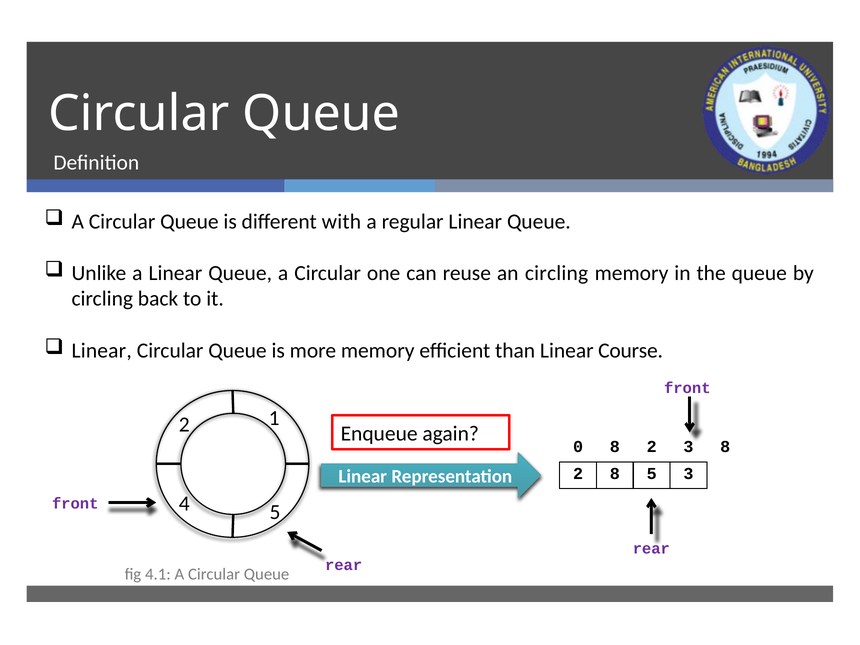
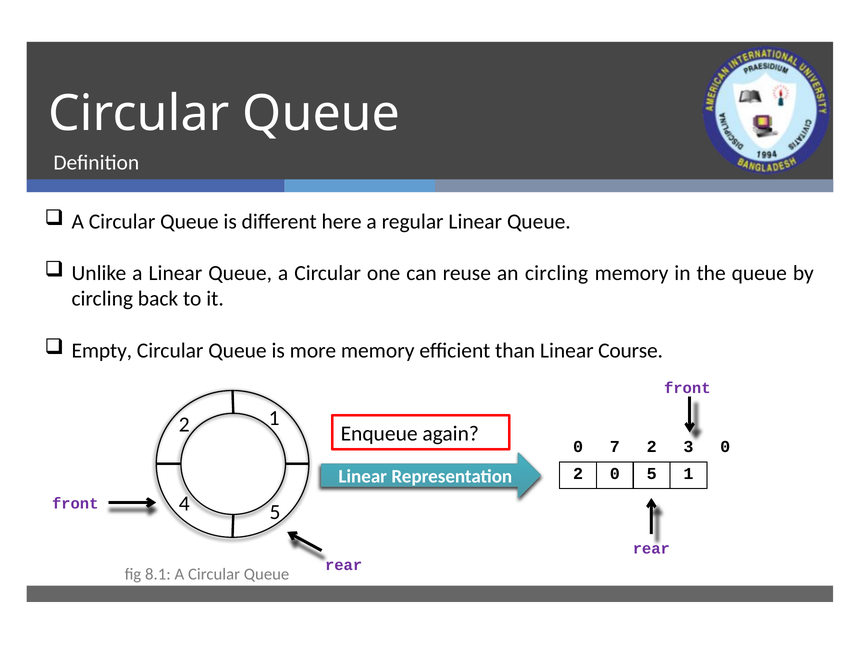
with: with -> here (342, 221)
Linear: Linear -> Empty (102, 350)
0 8: 8 -> 7 (615, 447)
3 8: 8 -> 0 (725, 447)
2 8: 8 -> 0 (615, 474)
3: 3 -> 1 (688, 474)
4.1: 4.1 -> 8.1 (158, 574)
